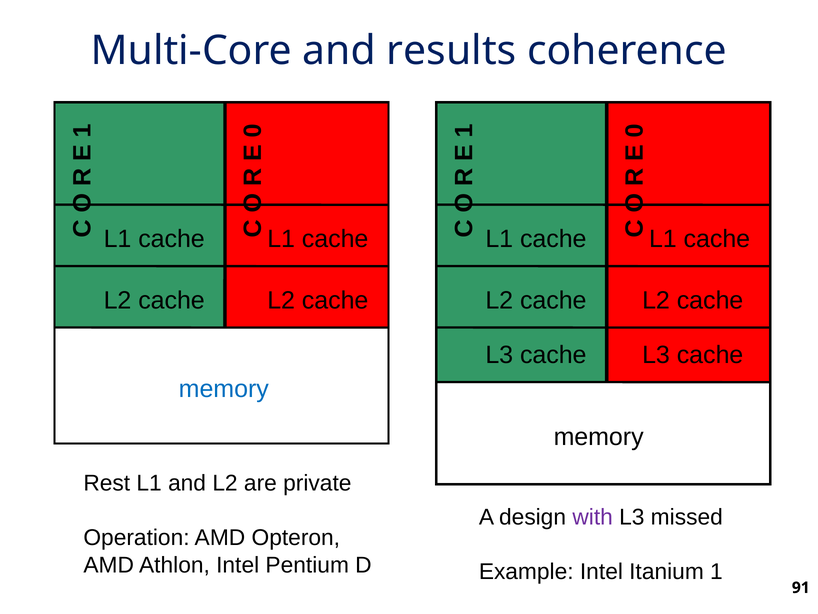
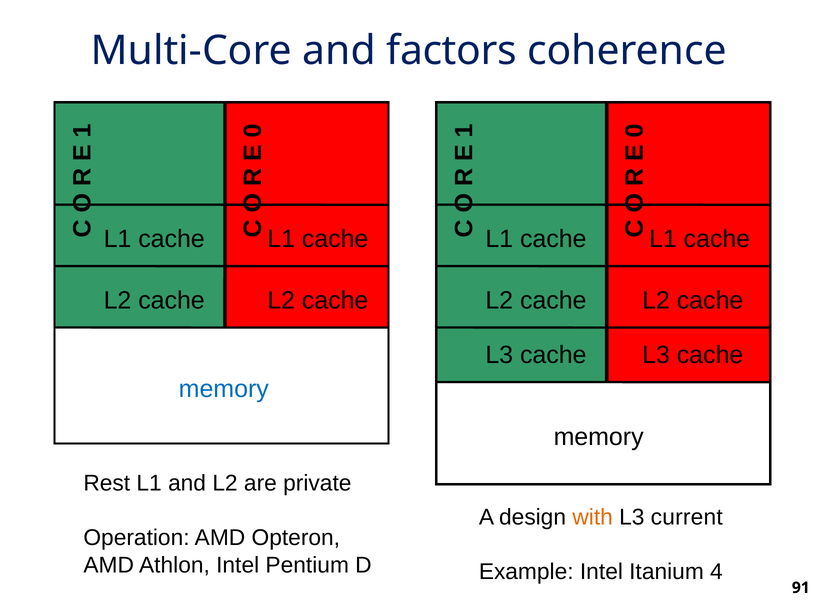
results: results -> factors (452, 51)
with colour: purple -> orange (593, 517)
missed: missed -> current (687, 517)
Itanium 1: 1 -> 4 (716, 571)
